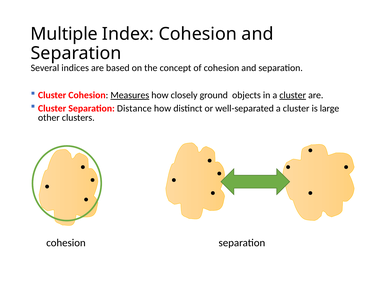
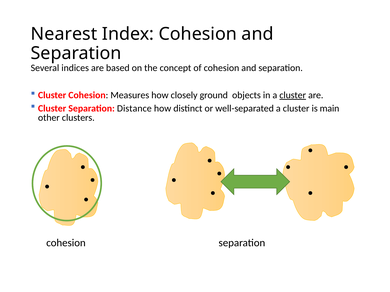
Multiple: Multiple -> Nearest (64, 34)
Measures underline: present -> none (130, 95)
large: large -> main (330, 109)
